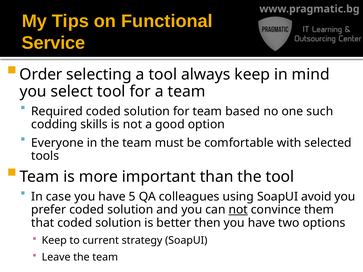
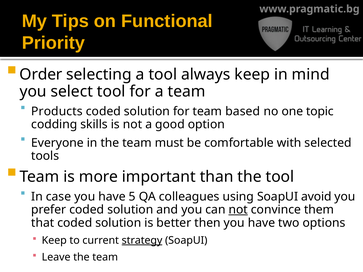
Service: Service -> Priority (53, 43)
Required: Required -> Products (57, 111)
such: such -> topic (320, 111)
strategy underline: none -> present (142, 240)
